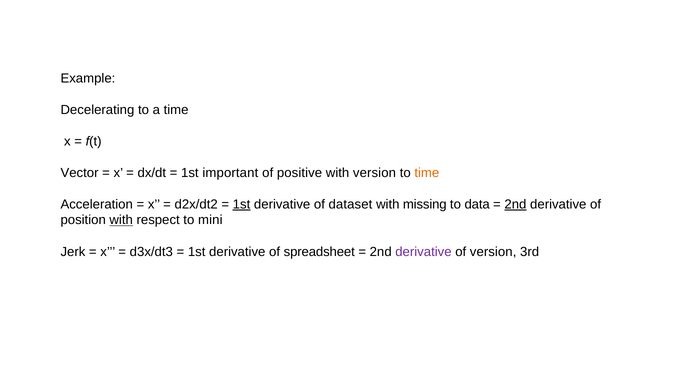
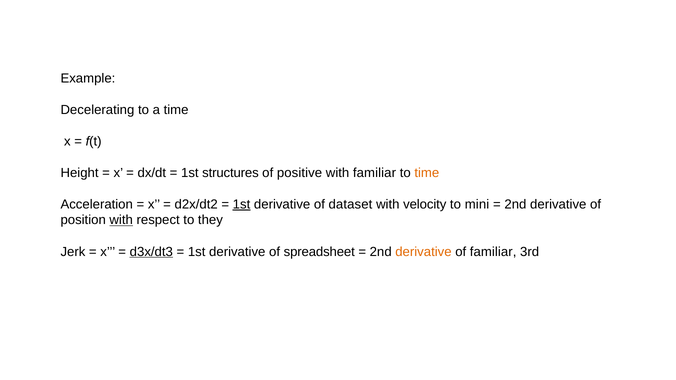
Vector: Vector -> Height (80, 173)
important: important -> structures (230, 173)
with version: version -> familiar (374, 173)
missing: missing -> velocity (425, 205)
data: data -> mini (477, 205)
2nd underline: present -> none (515, 205)
mini: mini -> they (210, 220)
d3x/dt3 underline: none -> present (151, 252)
derivative colour: purple -> orange (423, 252)
of version: version -> familiar (493, 252)
